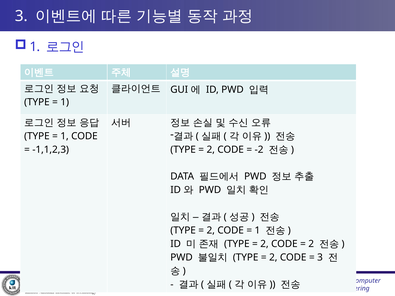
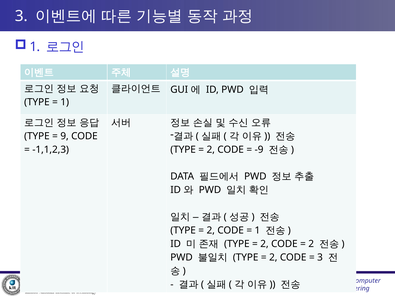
1: 1 -> 9 (65, 136)
-2: -2 -> -9 (259, 150)
